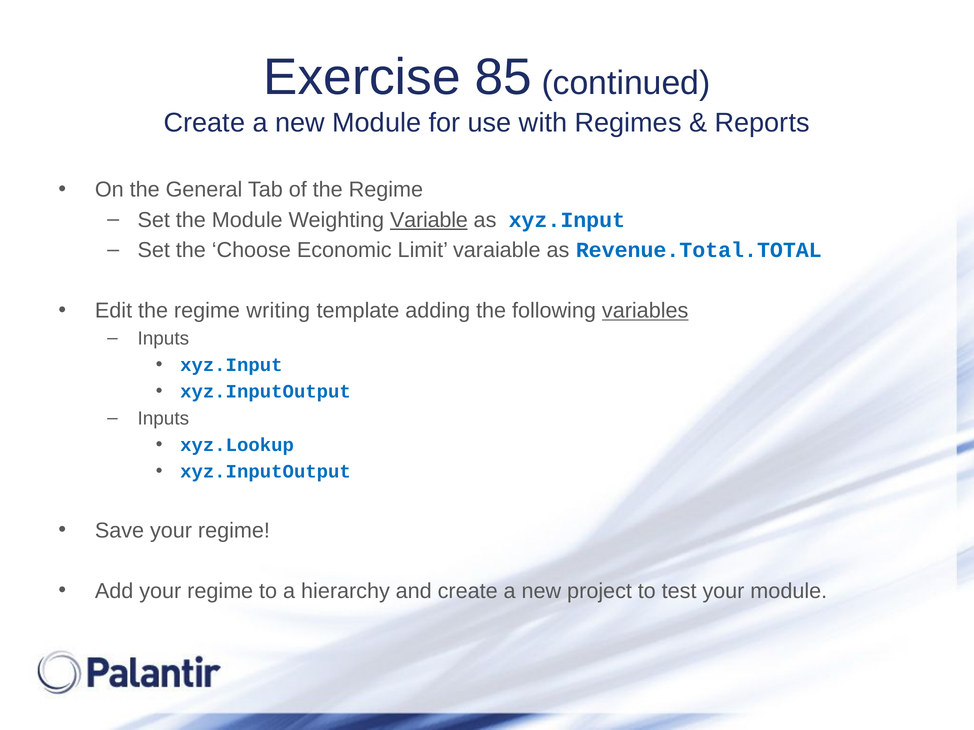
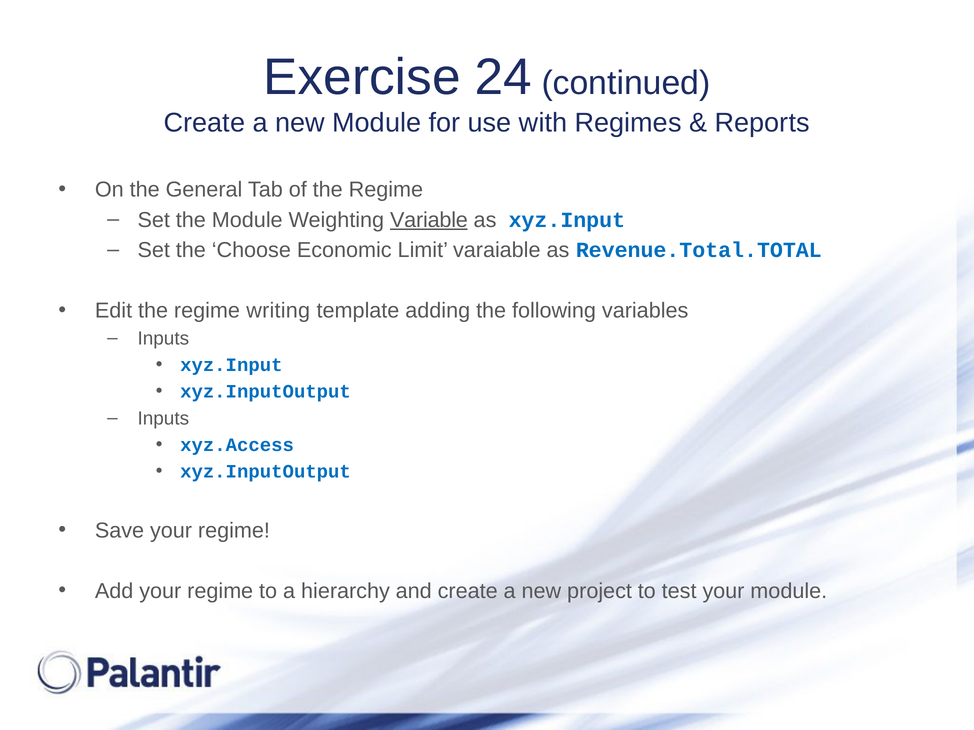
85: 85 -> 24 (503, 77)
variables underline: present -> none (645, 311)
xyz.Lookup: xyz.Lookup -> xyz.Access (237, 445)
